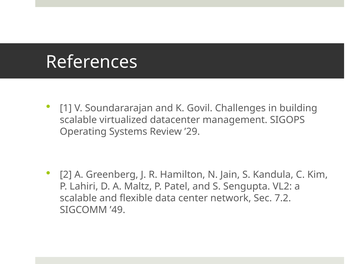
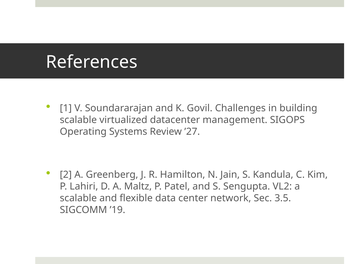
’29: ’29 -> ’27 (192, 132)
7.2: 7.2 -> 3.5 (283, 199)
’49: ’49 -> ’19 (118, 211)
